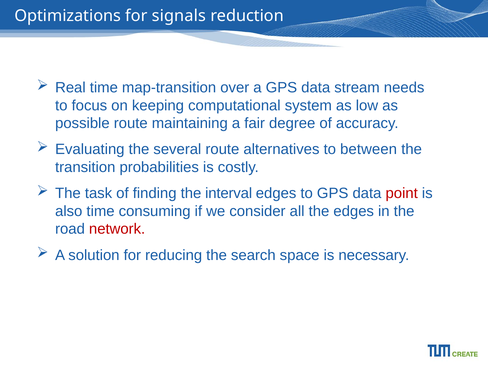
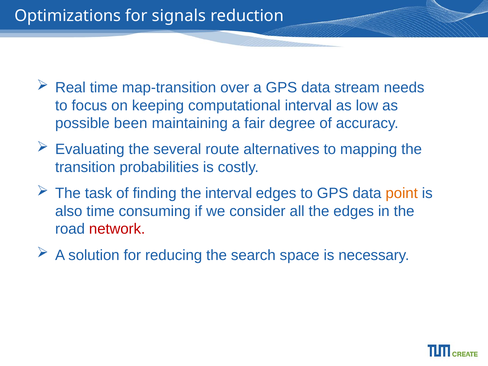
computational system: system -> interval (308, 105)
possible route: route -> been (131, 123)
between: between -> mapping (369, 149)
point colour: red -> orange (402, 193)
